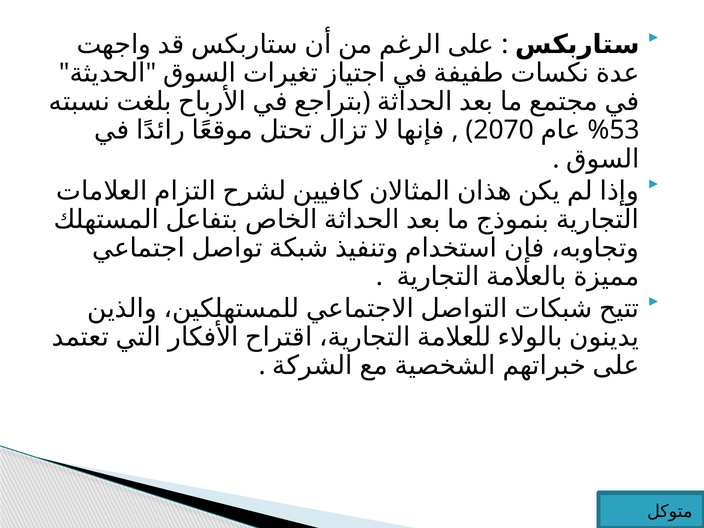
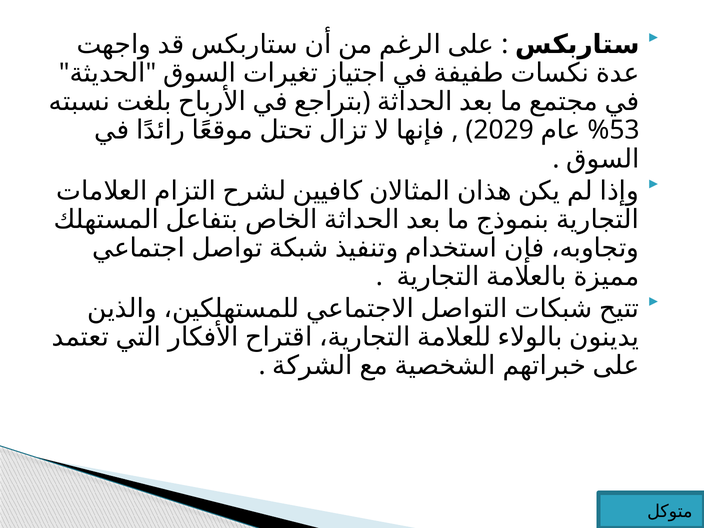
2070: 2070 -> 2029 (504, 130)
